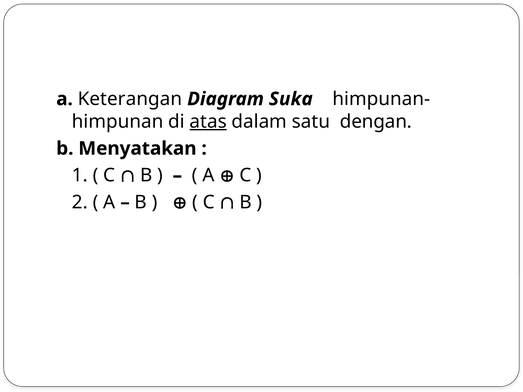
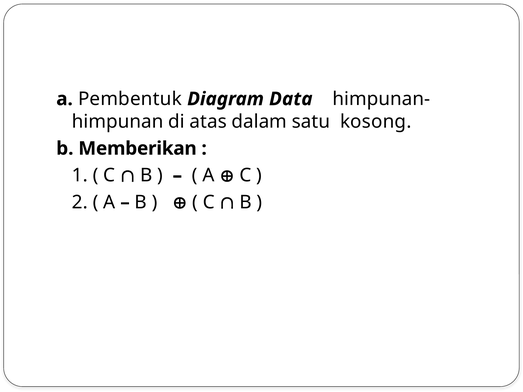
Keterangan: Keterangan -> Pembentuk (130, 99)
Suka: Suka -> Data (291, 99)
atas underline: present -> none (208, 122)
dengan: dengan -> kosong (376, 122)
Menyatakan: Menyatakan -> Memberikan (138, 149)
